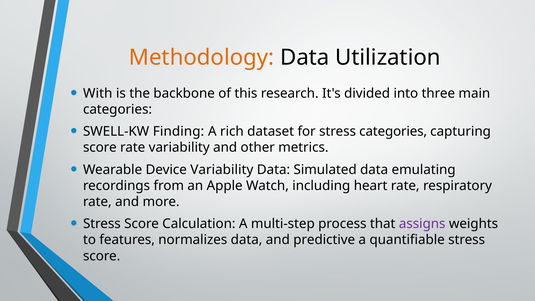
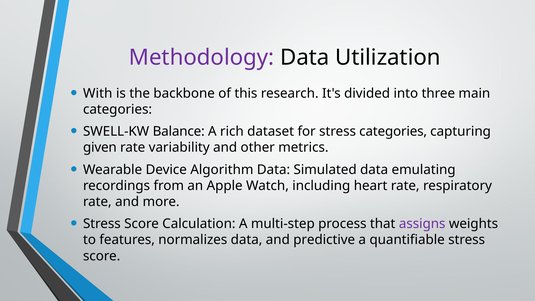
Methodology colour: orange -> purple (202, 57)
Finding: Finding -> Balance (179, 131)
score: score -> given (100, 148)
Device Variability: Variability -> Algorithm (222, 170)
